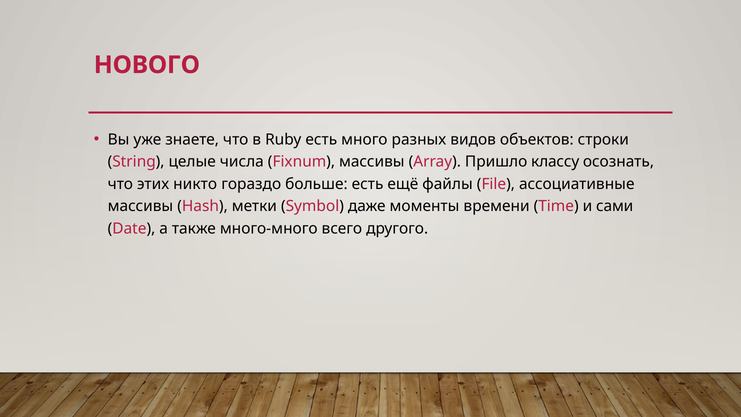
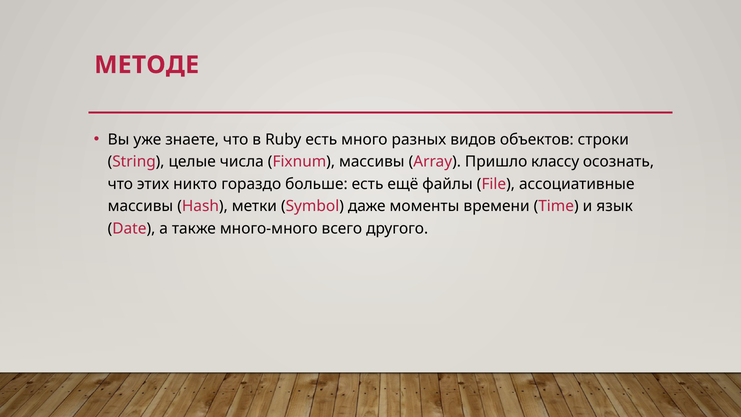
НОВОГО: НОВОГО -> МЕТОДЕ (147, 65)
сами: сами -> язык (615, 206)
